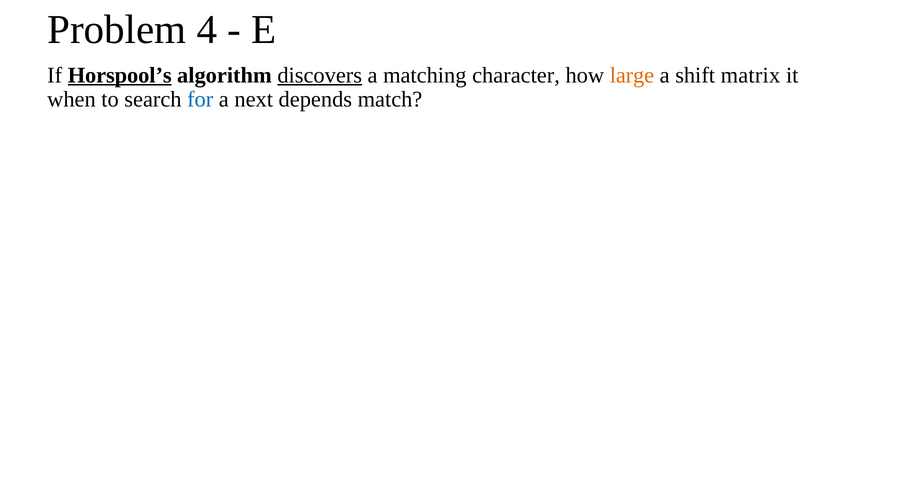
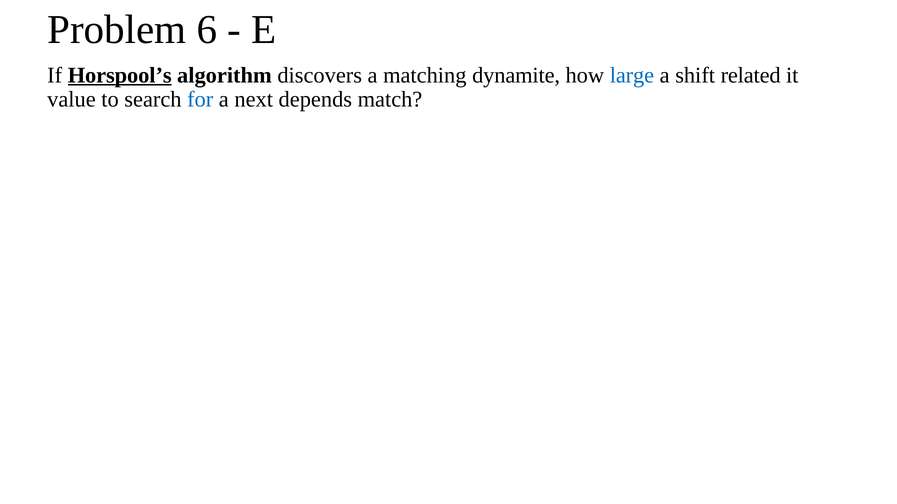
4: 4 -> 6 (207, 30)
discovers underline: present -> none (320, 75)
character: character -> dynamite (516, 75)
large colour: orange -> blue (632, 75)
matrix: matrix -> related (751, 75)
when: when -> value (71, 99)
